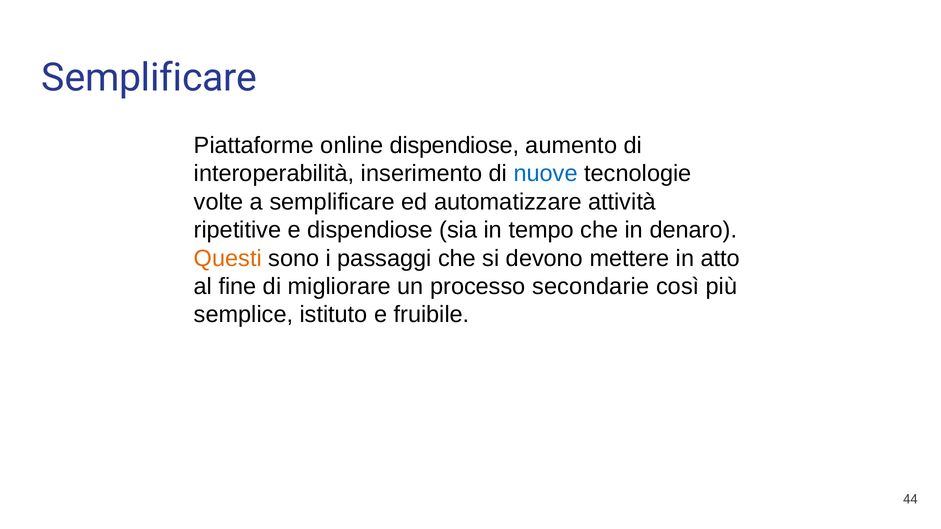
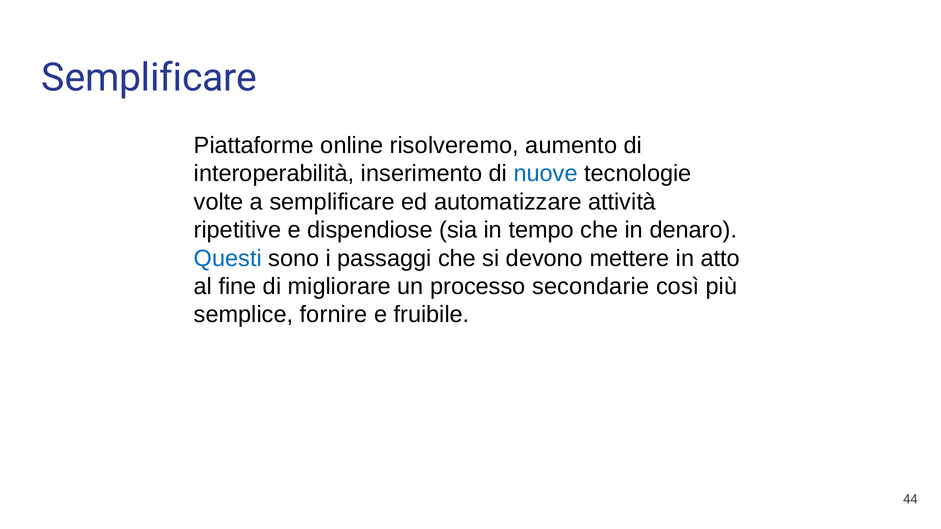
online dispendiose: dispendiose -> risolveremo (454, 146)
Questi colour: orange -> blue (228, 258)
istituto: istituto -> fornire (334, 315)
